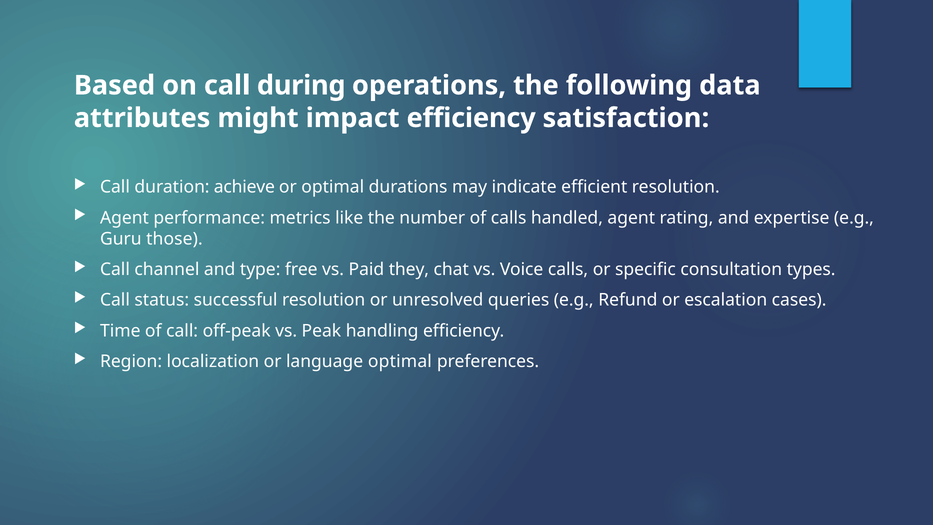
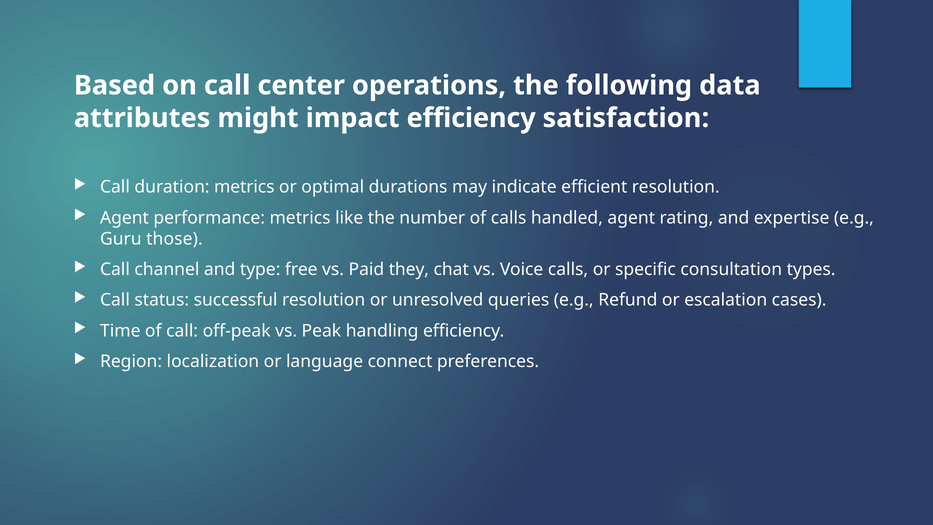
during: during -> center (301, 85)
duration achieve: achieve -> metrics (244, 187)
language optimal: optimal -> connect (400, 362)
